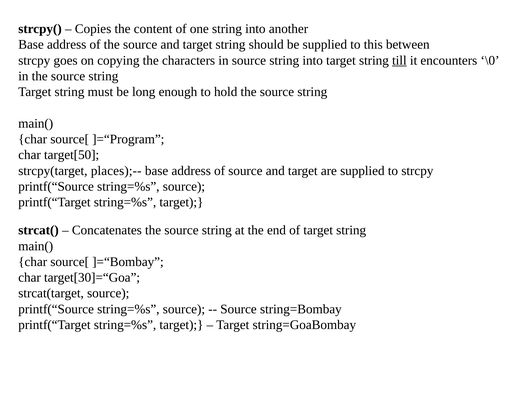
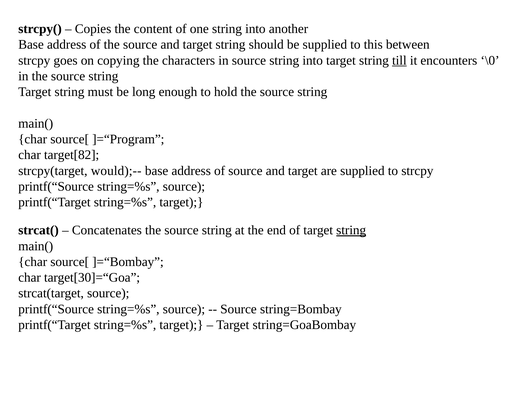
target[50: target[50 -> target[82 (72, 155)
places);--: places);-- -> would);-- (116, 171)
string underline: none -> present (351, 230)
